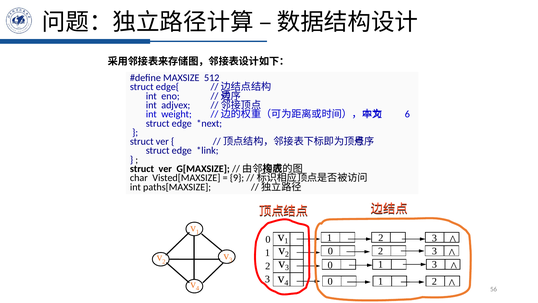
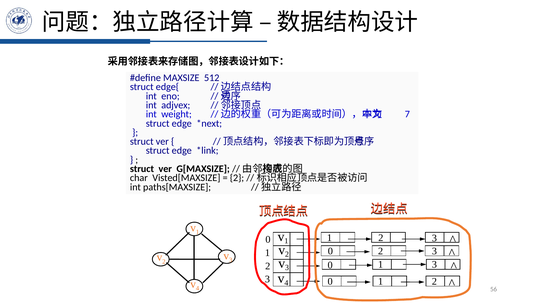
6: 6 -> 7 (407, 114)
9: 9 -> 2 (237, 178)
